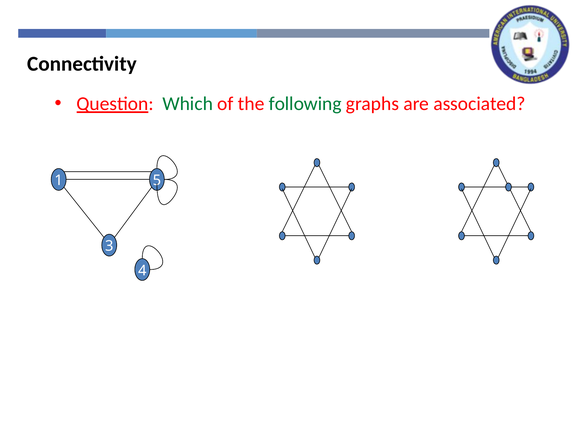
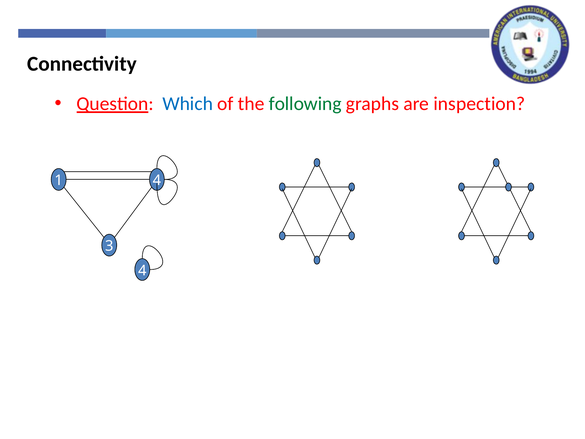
Which colour: green -> blue (188, 104)
associated: associated -> inspection (479, 104)
1 5: 5 -> 4 (157, 180)
